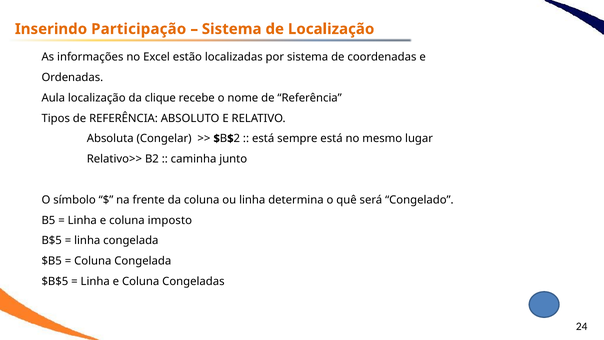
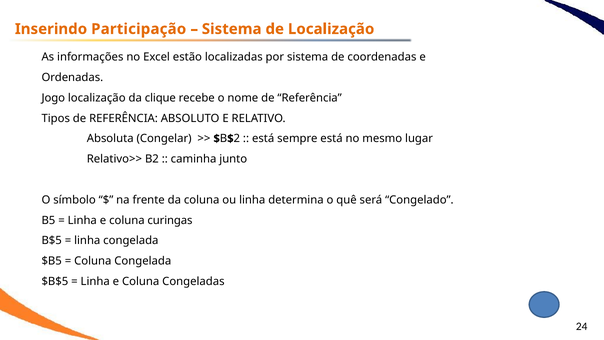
Aula: Aula -> Jogo (53, 98)
imposto: imposto -> curingas (170, 220)
